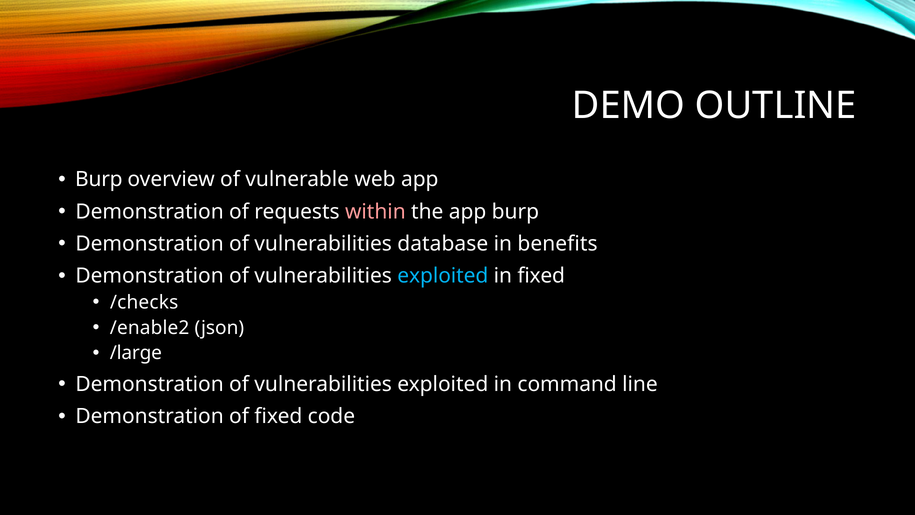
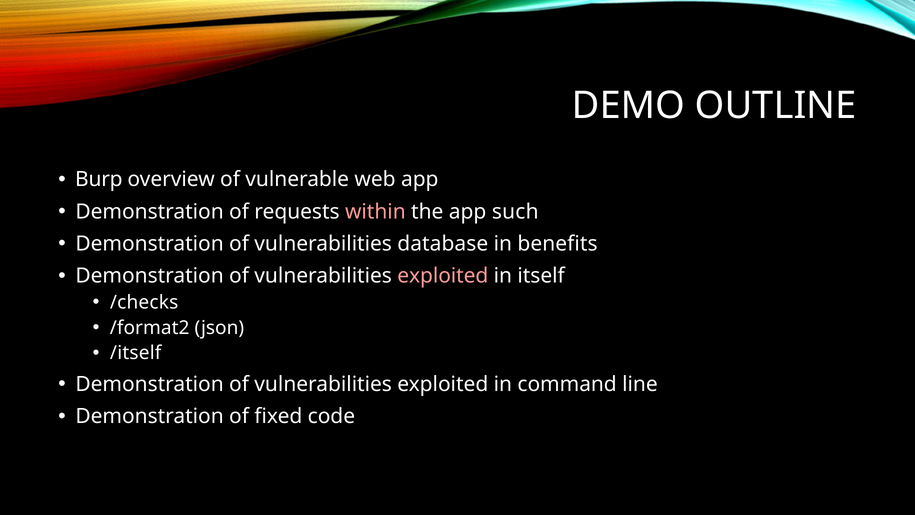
app burp: burp -> such (515, 211)
exploited colour: light blue -> pink (443, 276)
in fixed: fixed -> itself (541, 276)
/enable2: /enable2 -> /format2 (150, 328)
/large: /large -> /itself (136, 353)
